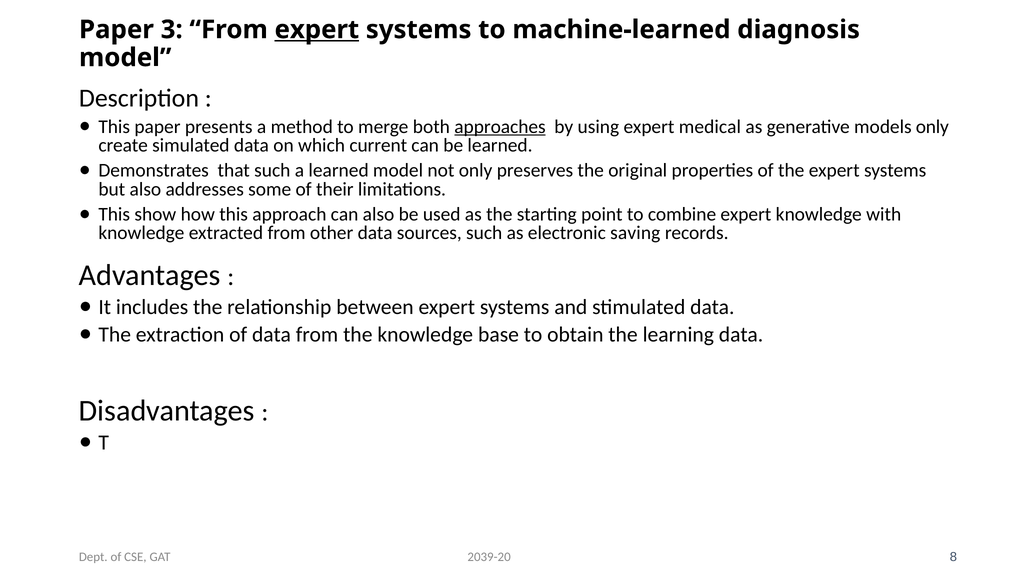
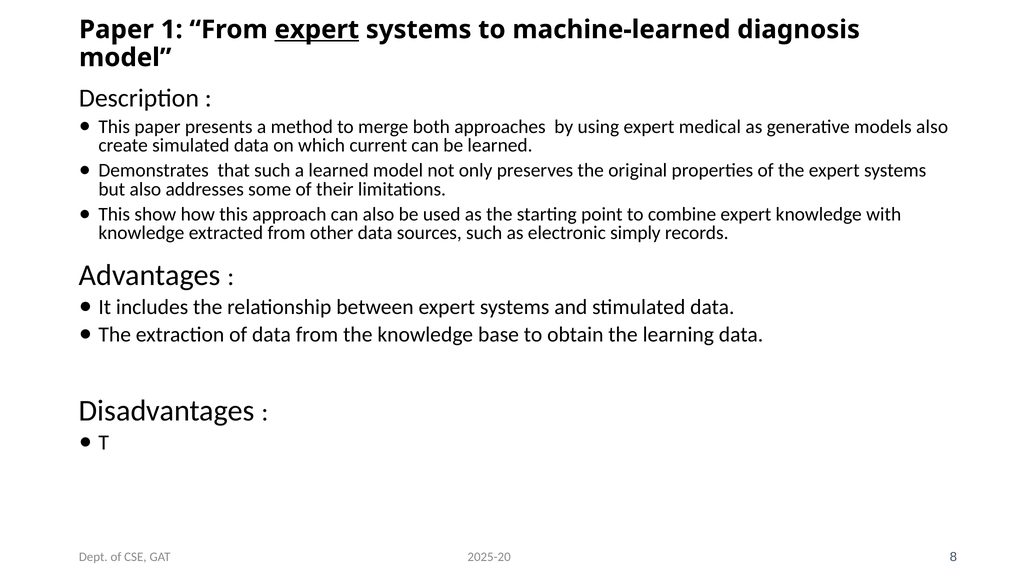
3: 3 -> 1 (172, 30)
approaches underline: present -> none (500, 127)
models only: only -> also (932, 127)
saving: saving -> simply (635, 233)
2039-20: 2039-20 -> 2025-20 (489, 557)
